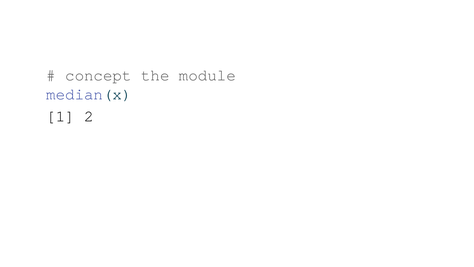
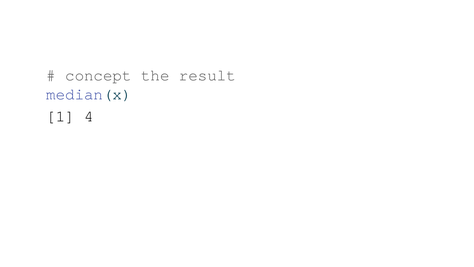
module: module -> result (207, 75)
2: 2 -> 4 (89, 116)
